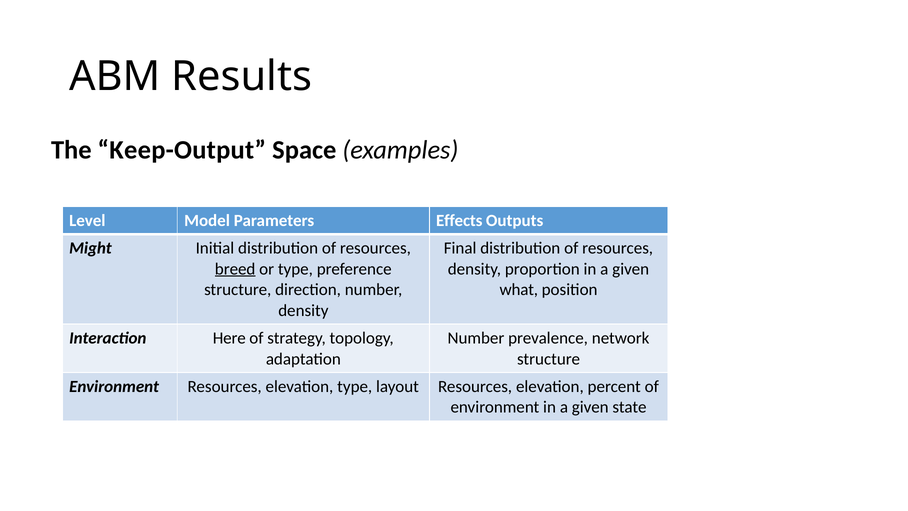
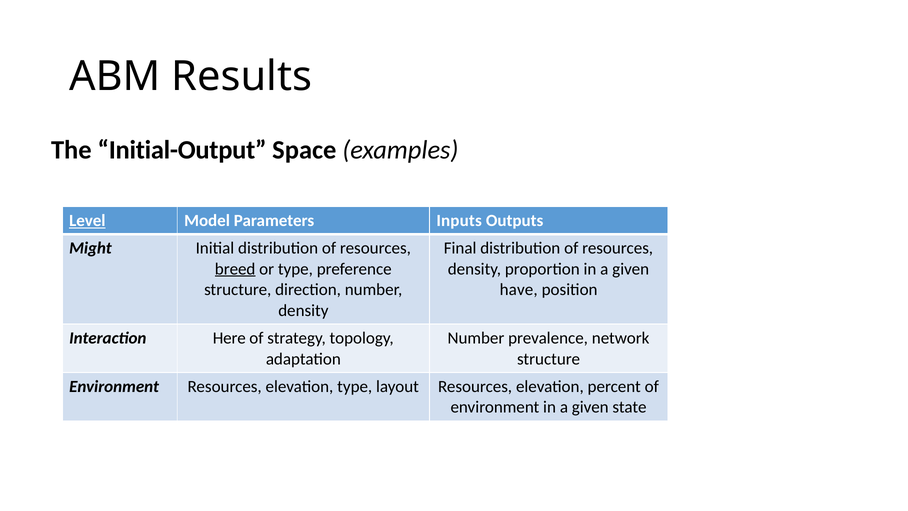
Keep-Output: Keep-Output -> Initial-Output (182, 150)
Level underline: none -> present (87, 220)
Effects: Effects -> Inputs (459, 220)
what: what -> have (519, 290)
